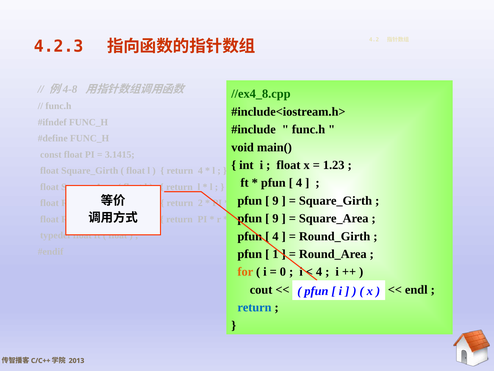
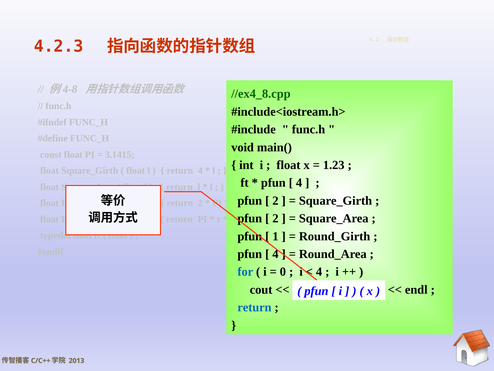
9: 9 -> 2 (276, 200)
9: 9 -> 2 (276, 218)
4: 4 -> 1 (276, 236)
1: 1 -> 4 (276, 254)
for colour: orange -> blue (245, 272)
